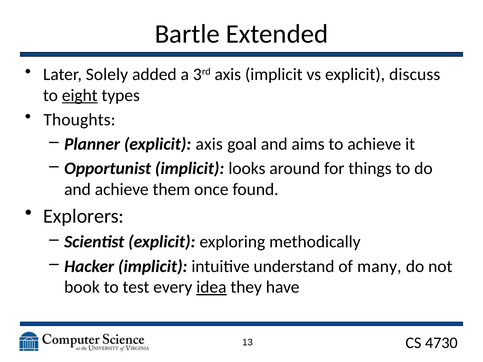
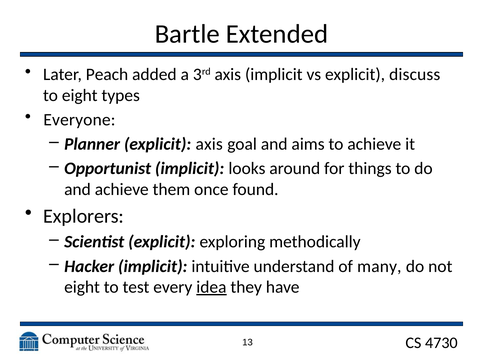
Solely: Solely -> Peach (107, 74)
eight underline: present -> none (80, 95)
Thoughts: Thoughts -> Everyone (79, 120)
book: book -> eight (82, 287)
